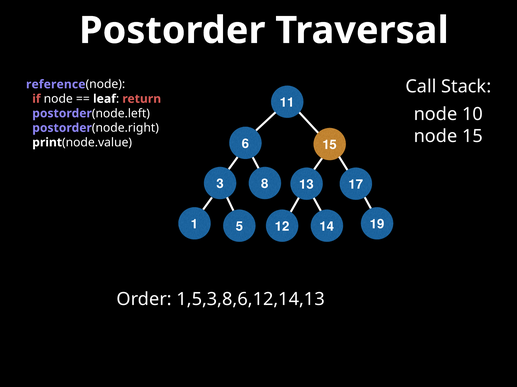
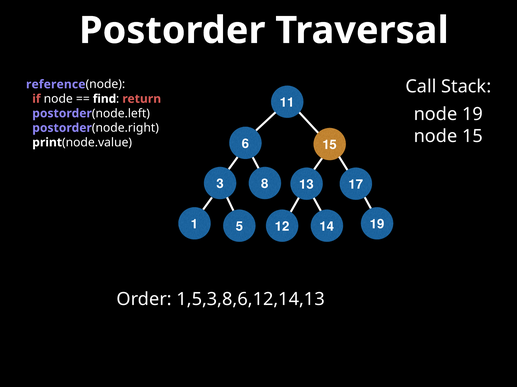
leaf: leaf -> find (104, 99)
node 10: 10 -> 19 (472, 115)
